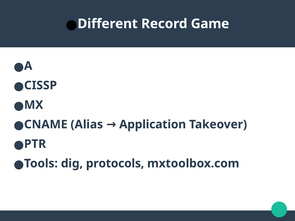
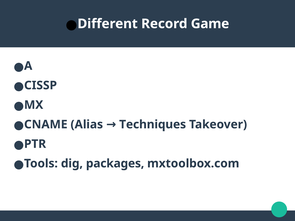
Application: Application -> Techniques (153, 125)
protocols: protocols -> packages (115, 164)
